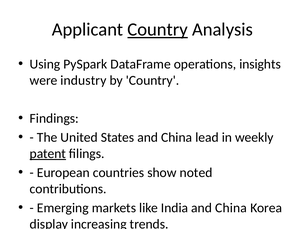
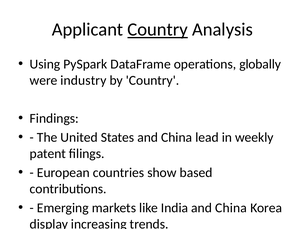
insights: insights -> globally (260, 64)
patent underline: present -> none (48, 153)
noted: noted -> based (196, 172)
